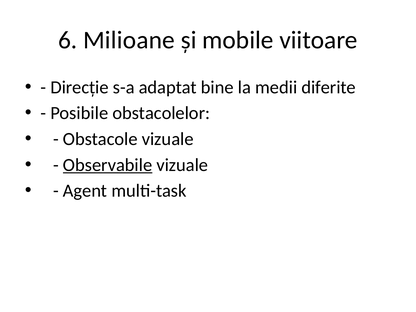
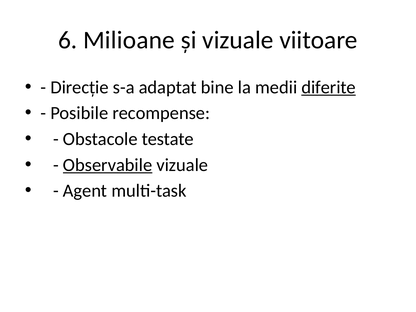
și mobile: mobile -> vizuale (238, 40)
diferite underline: none -> present (329, 87)
obstacolelor: obstacolelor -> recompense (161, 113)
Obstacole vizuale: vizuale -> testate (168, 139)
